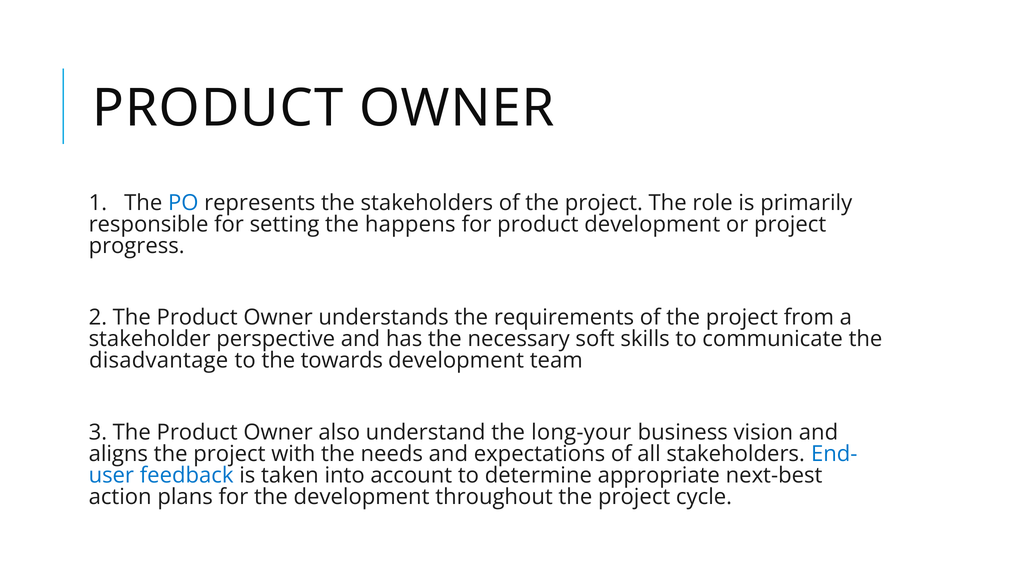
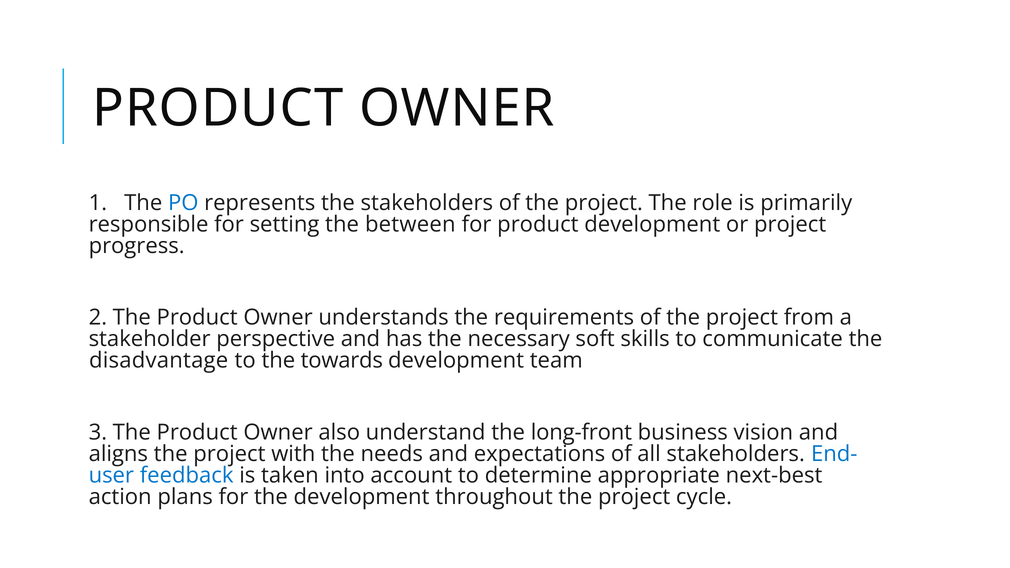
happens: happens -> between (410, 225)
long-your: long-your -> long-front (581, 432)
